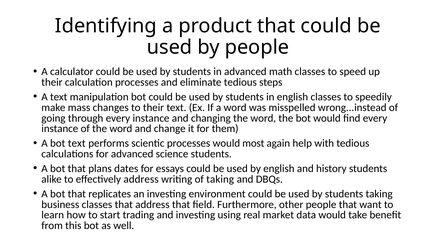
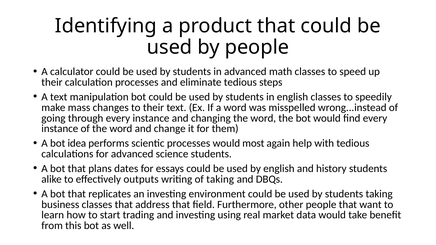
bot text: text -> idea (77, 144)
effectively address: address -> outputs (141, 179)
